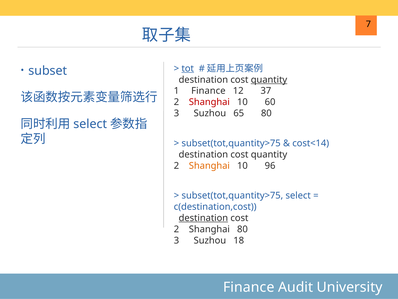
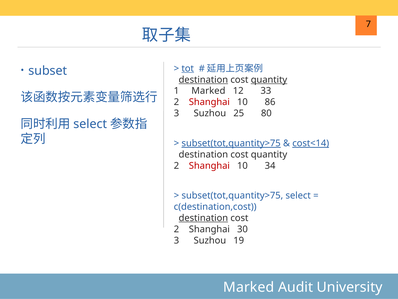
destination underline: none -> present (203, 80)
1 Finance: Finance -> Marked (208, 91)
37: 37 -> 33 (266, 91)
60: 60 -> 86 (270, 102)
65: 65 -> 25 (239, 113)
subset(tot,quantity>75 underline: none -> present (231, 143)
cost<14 underline: none -> present (311, 143)
Shanghai colour: orange -> red (209, 165)
96: 96 -> 34 (270, 165)
Shanghai 80: 80 -> 30 (242, 229)
18: 18 -> 19 (239, 240)
Finance: Finance -> Marked (249, 287)
